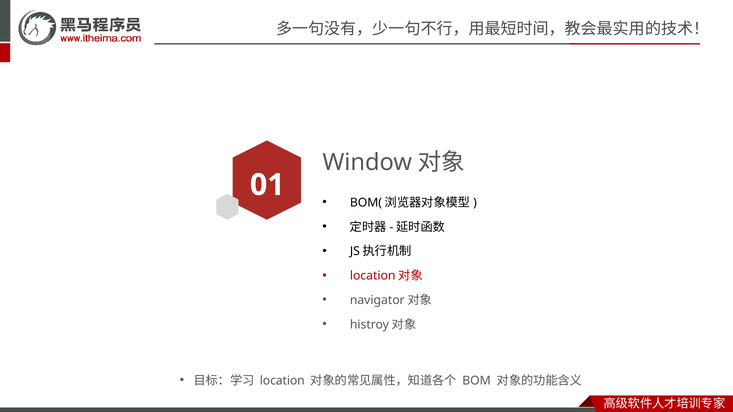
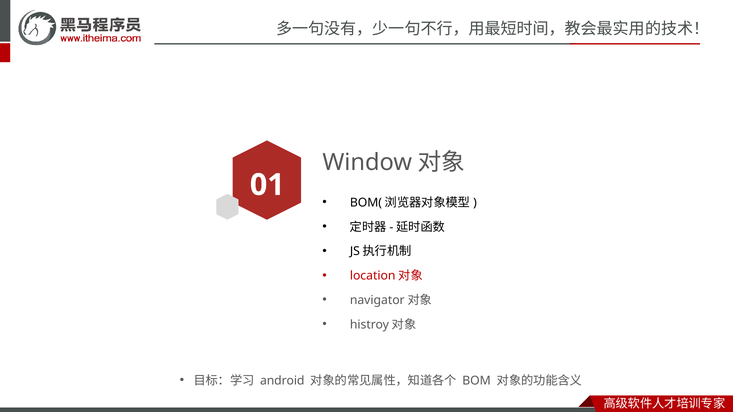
location: location -> android (282, 381)
